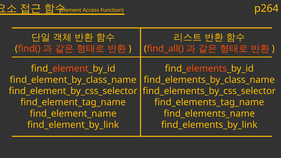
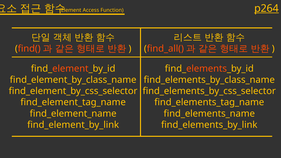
p264 underline: none -> present (266, 8)
